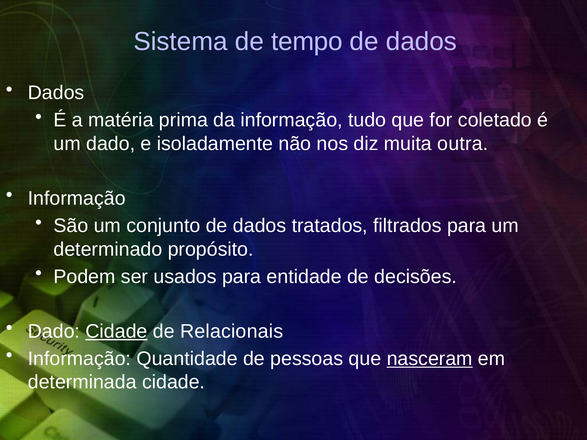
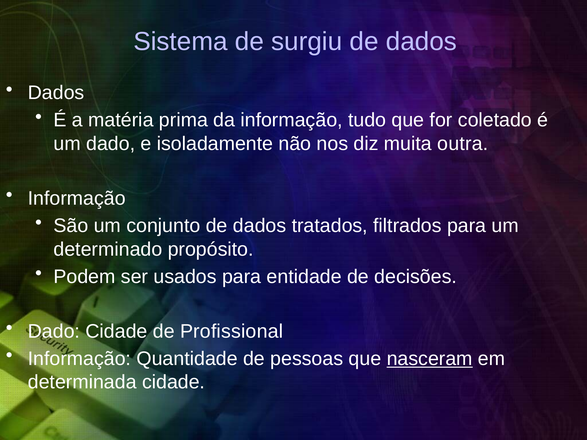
tempo: tempo -> surgiu (307, 42)
Cidade underline: present -> none (116, 332)
Relacionais: Relacionais -> Profissional (232, 332)
